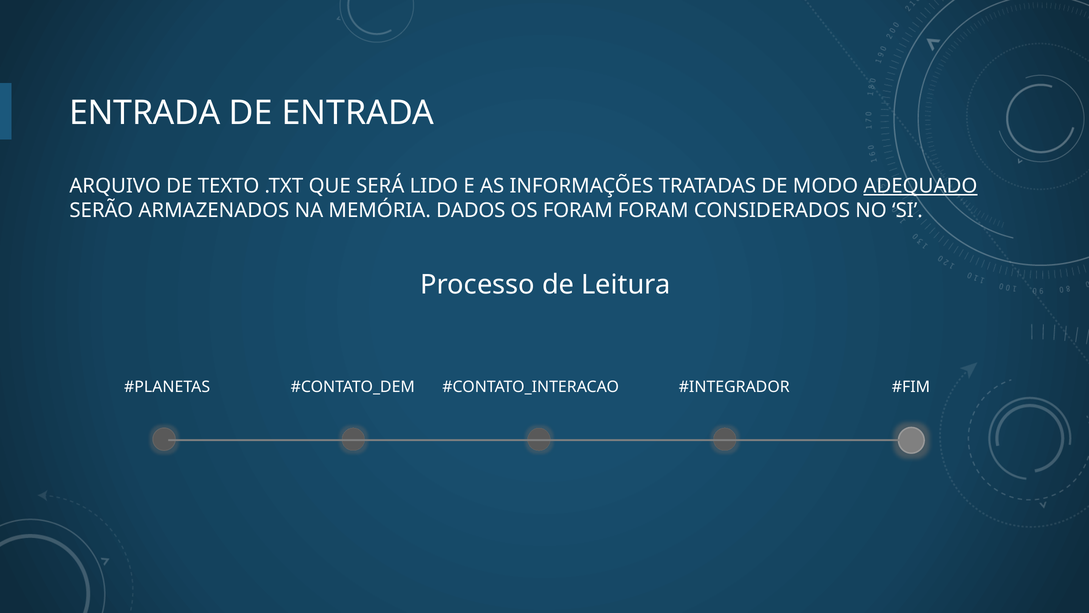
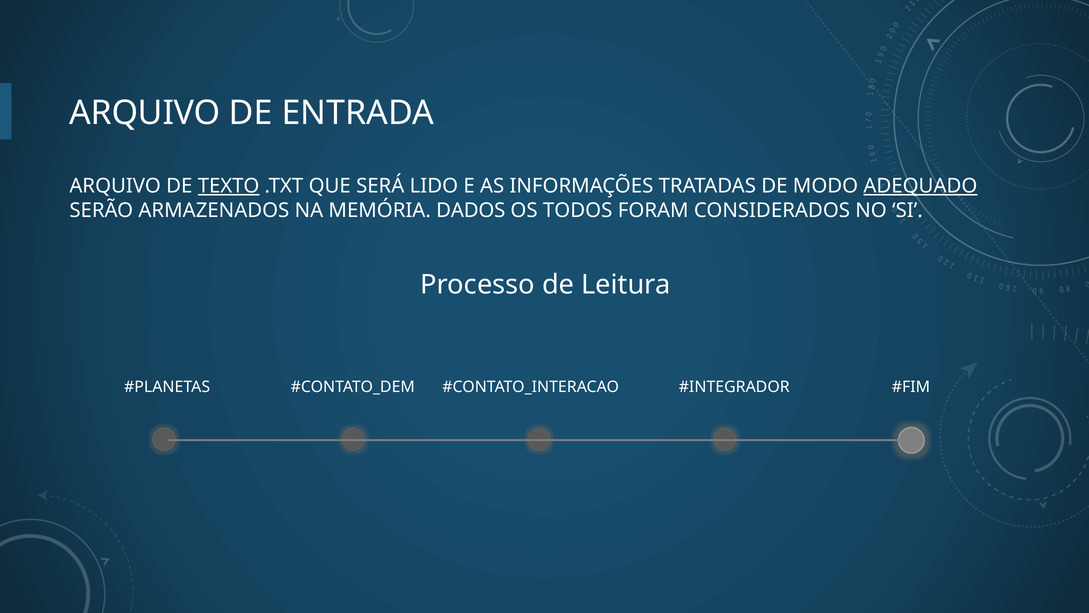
ENTRADA: ENTRADA -> ARQUIVO (145, 113)
TEXTO underline: none -> present (229, 186)
OS FORAM: FORAM -> TODOS (578, 210)
